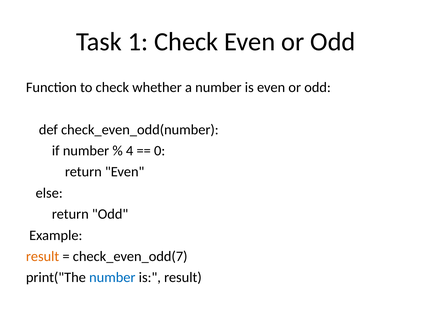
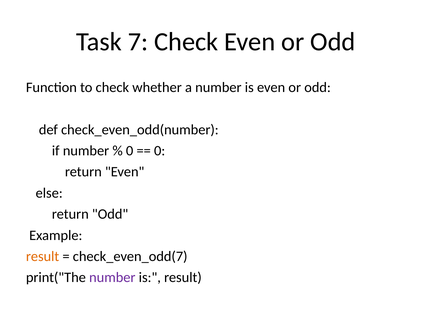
1: 1 -> 7 (138, 42)
4: 4 -> 0 (130, 151)
number colour: blue -> purple (112, 278)
